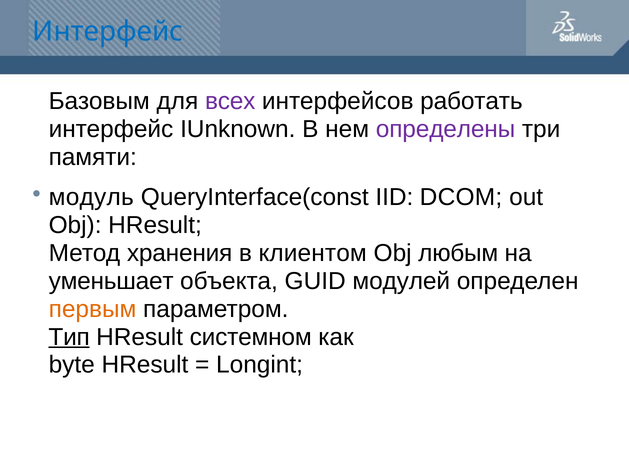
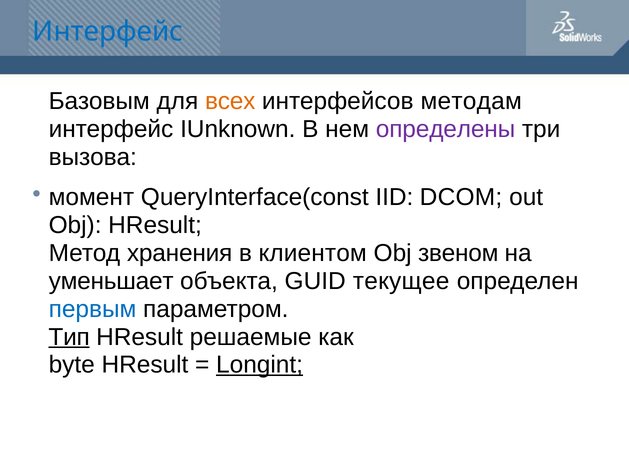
всех colour: purple -> orange (230, 101)
работать: работать -> методам (471, 101)
памяти: памяти -> вызова (93, 157)
модуль: модуль -> момент (91, 197)
любым: любым -> звеном (458, 253)
модулей: модулей -> текущее (401, 281)
первым colour: orange -> blue (93, 309)
системном: системном -> решаемые (251, 337)
Longint underline: none -> present (260, 365)
